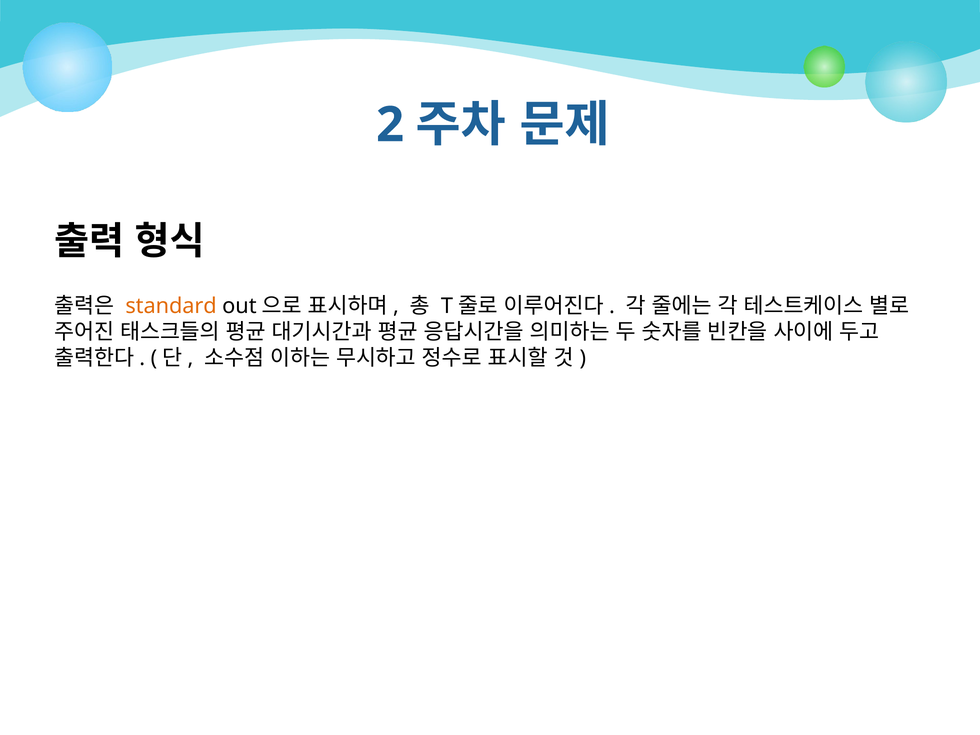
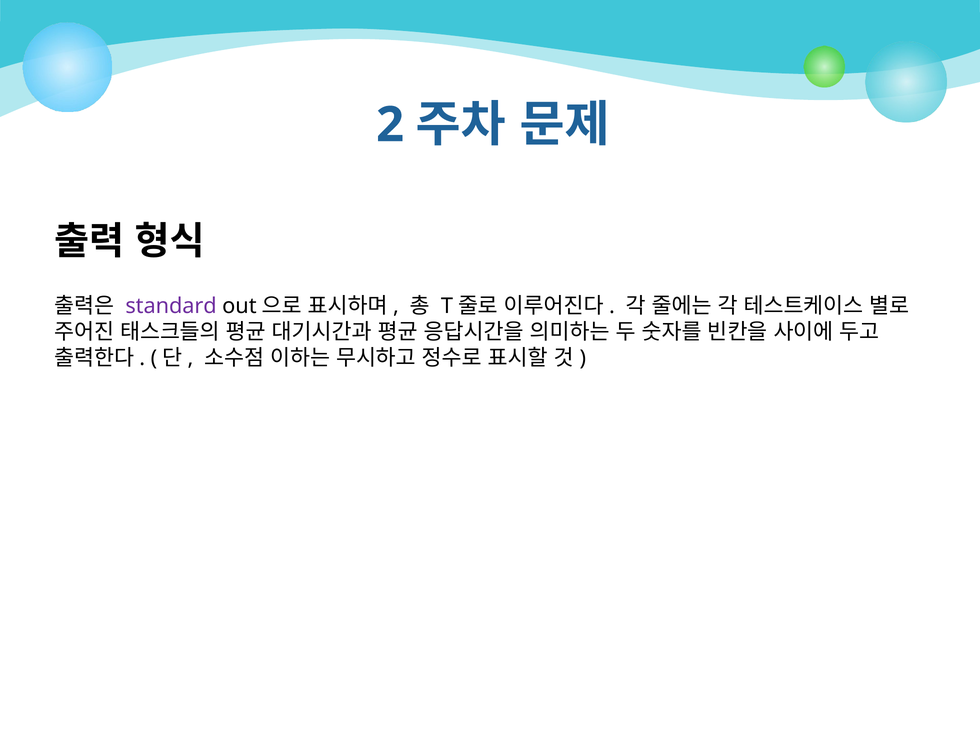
standard colour: orange -> purple (171, 306)
